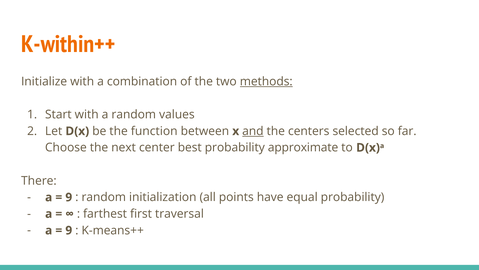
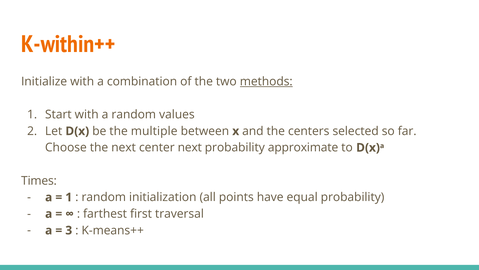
function: function -> multiple (154, 131)
and underline: present -> none (253, 131)
center best: best -> next (190, 147)
There: There -> Times (39, 180)
9: 9 -> 1 (69, 197)
9: 9 -> 3 (69, 230)
